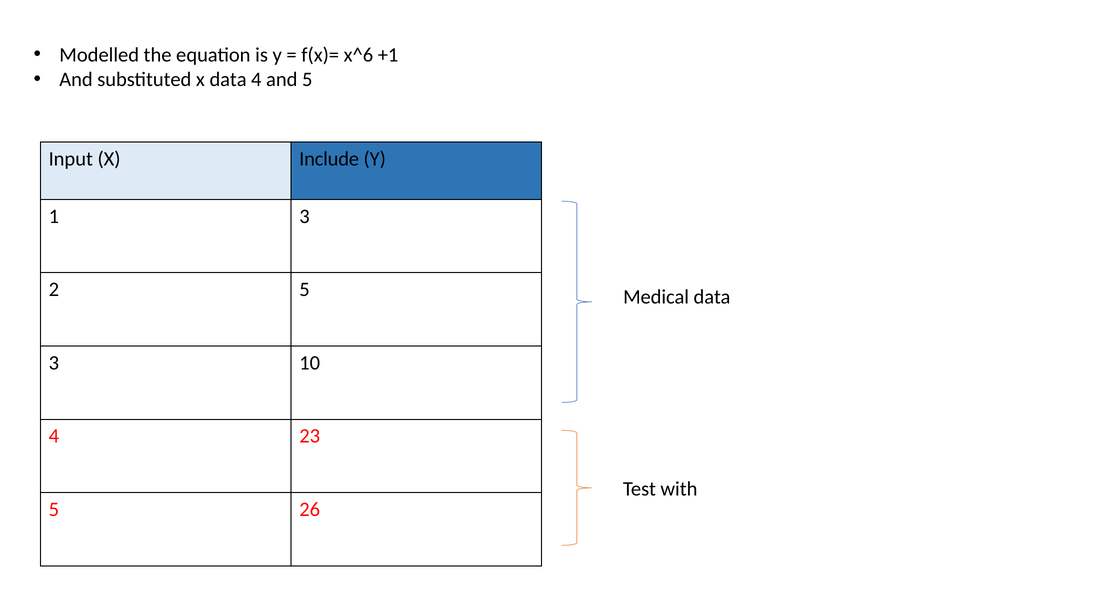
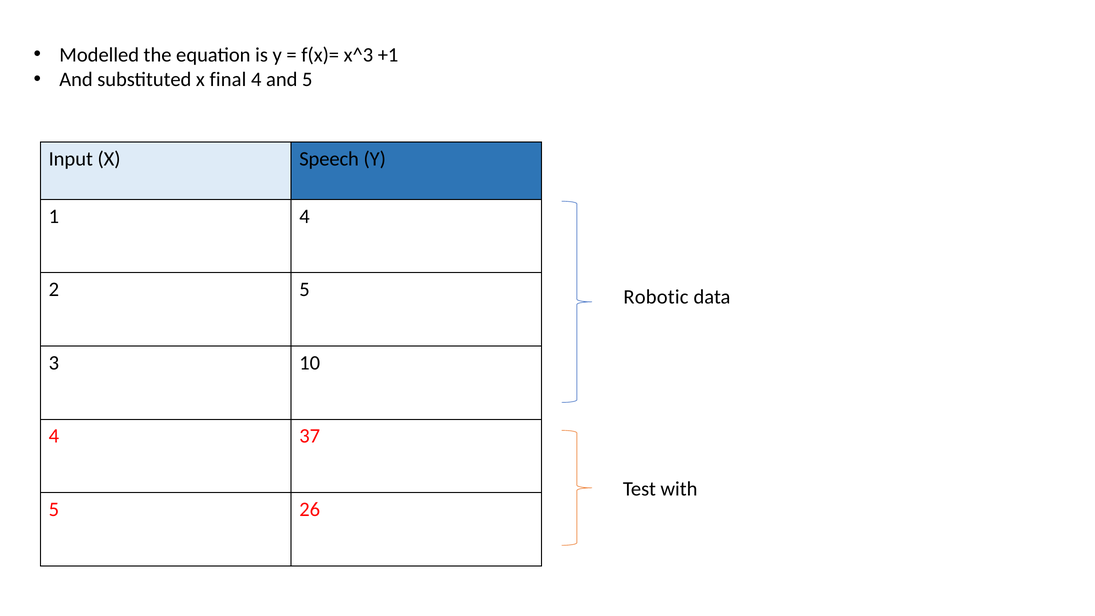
x^6: x^6 -> x^3 (358, 55)
x data: data -> final (228, 79)
Include: Include -> Speech (329, 159)
1 3: 3 -> 4 (304, 216)
Medical: Medical -> Robotic (656, 297)
23: 23 -> 37 (310, 436)
